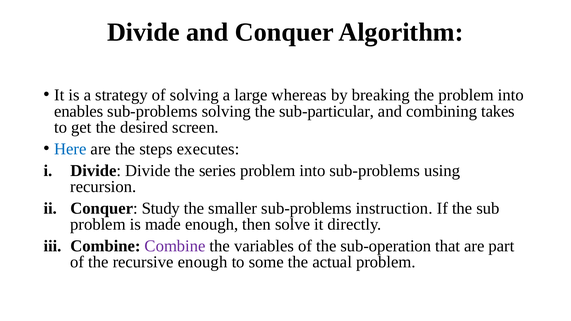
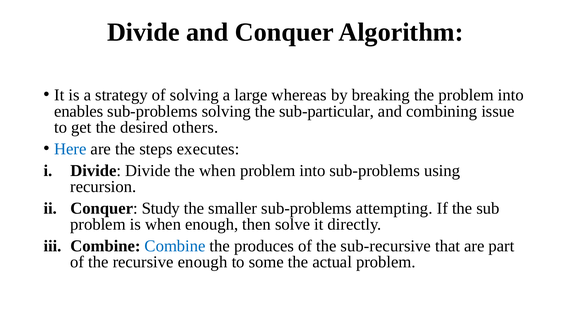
takes: takes -> issue (498, 111)
screen: screen -> others (195, 128)
the series: series -> when (217, 171)
instruction: instruction -> attempting (394, 208)
is made: made -> when (163, 225)
Combine colour: purple -> blue (175, 246)
variables: variables -> produces (264, 246)
sub-operation: sub-operation -> sub-recursive (386, 246)
